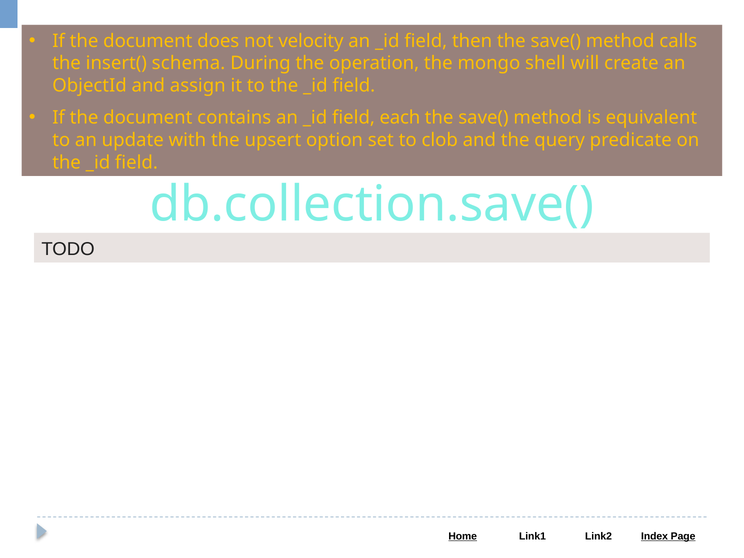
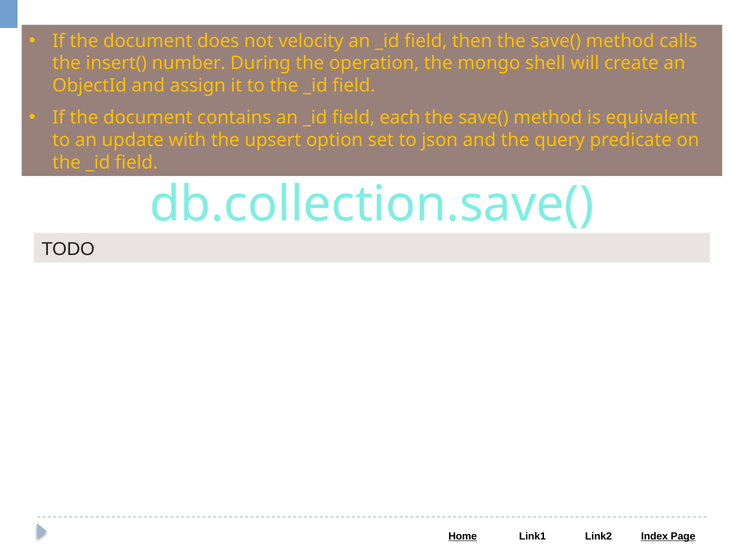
schema: schema -> number (189, 63)
clob: clob -> json (440, 140)
